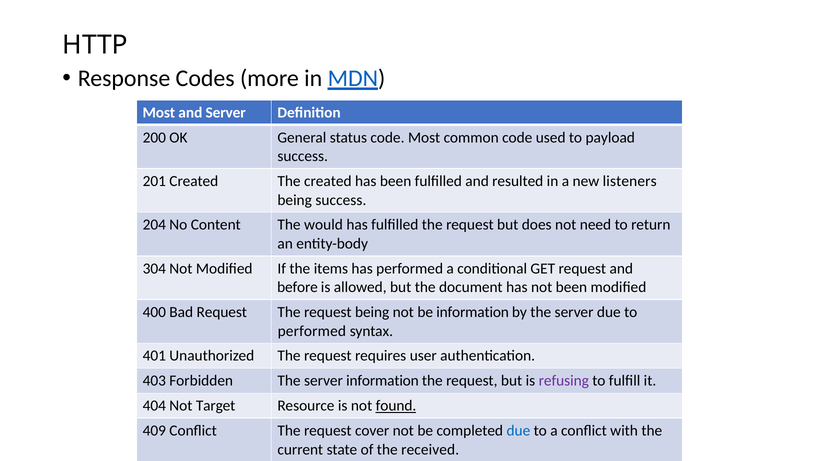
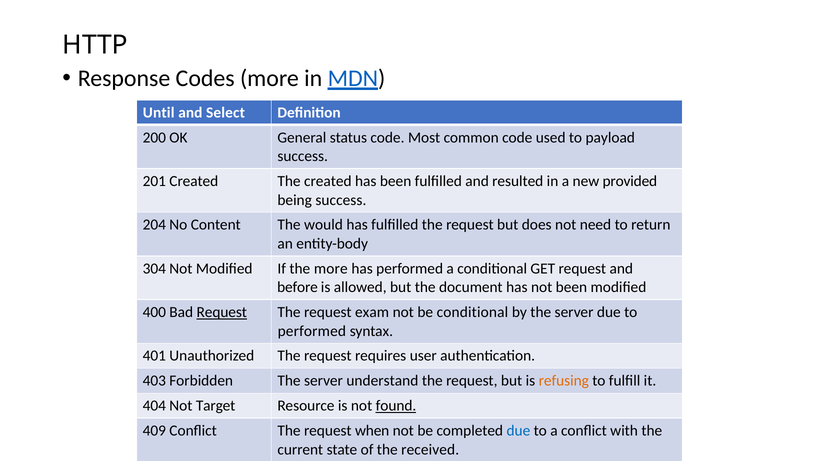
Most: Most -> Until (159, 113)
and Server: Server -> Select (226, 113)
listeners: listeners -> provided (630, 181)
the items: items -> more (331, 268)
Request underline: none -> present (222, 312)
request being: being -> exam (372, 312)
be information: information -> conditional (472, 312)
server information: information -> understand (382, 381)
refusing colour: purple -> orange (564, 381)
cover: cover -> when (372, 430)
